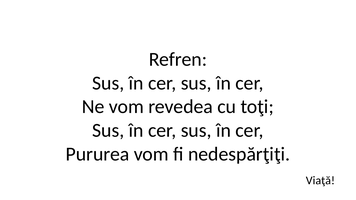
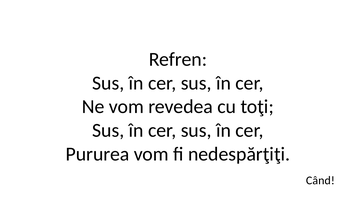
Viaţă: Viaţă -> Când (320, 181)
